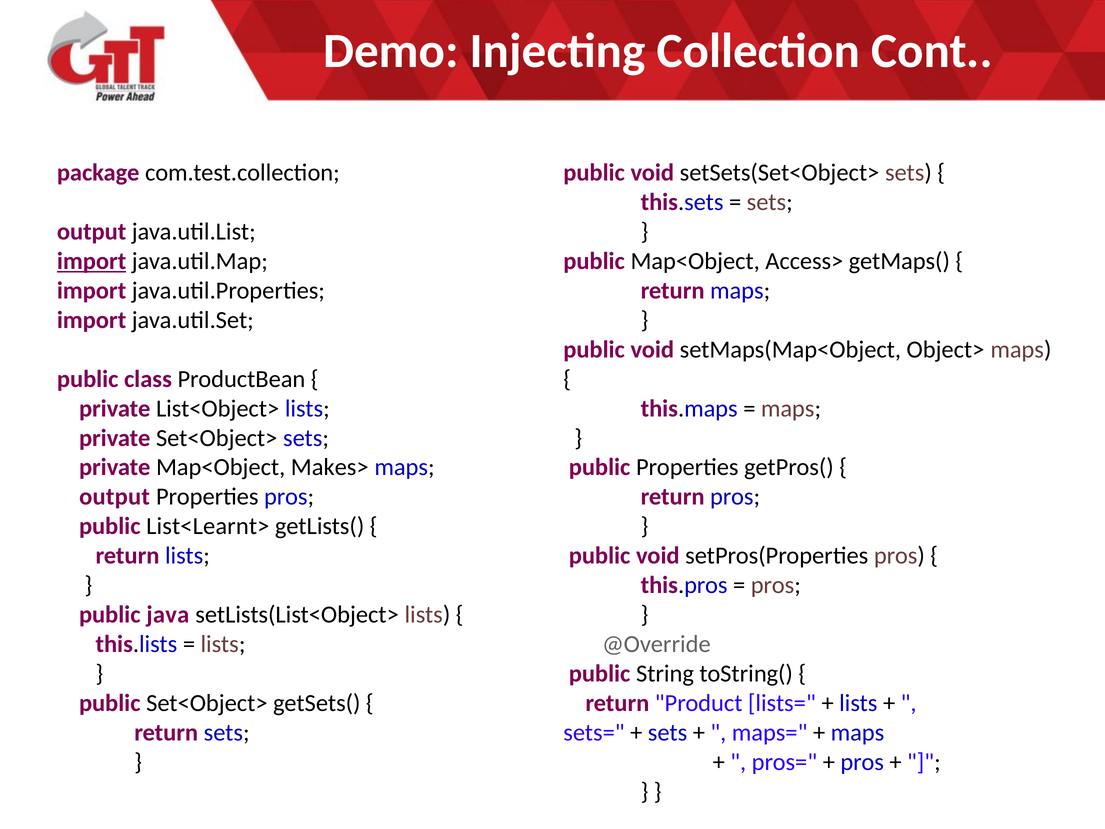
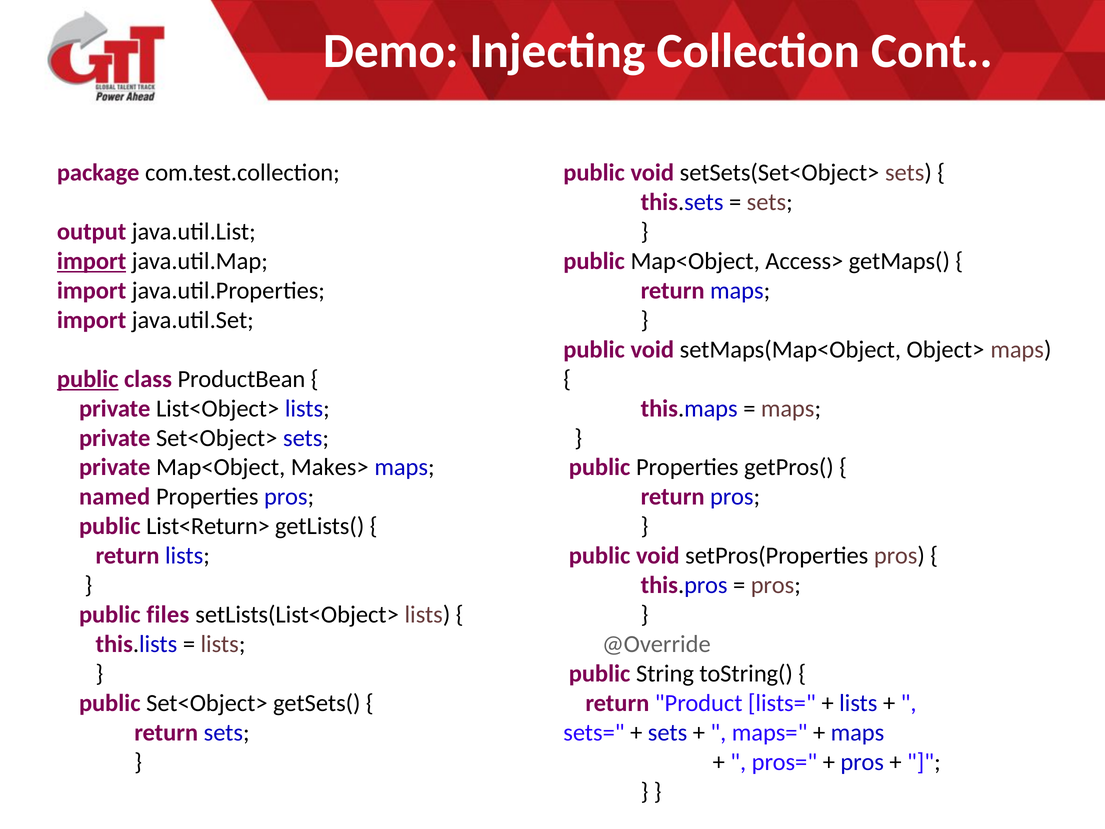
public underline: none -> present (88, 379)
output: output -> named (115, 497)
List<Learnt>: List<Learnt> -> List<Return> (208, 526)
java: java -> files (168, 614)
